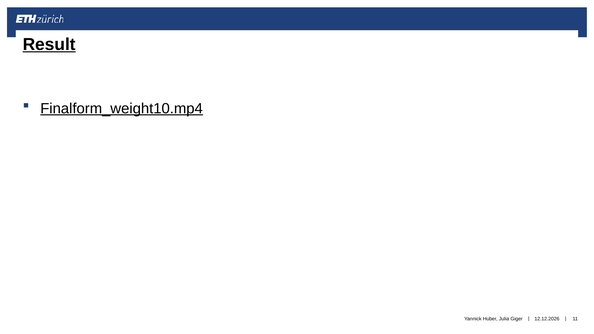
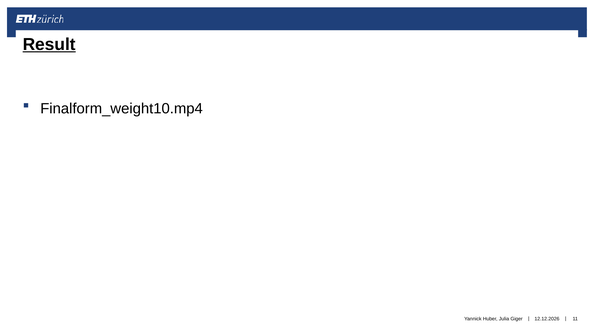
Finalform_weight10.mp4 underline: present -> none (122, 109)
